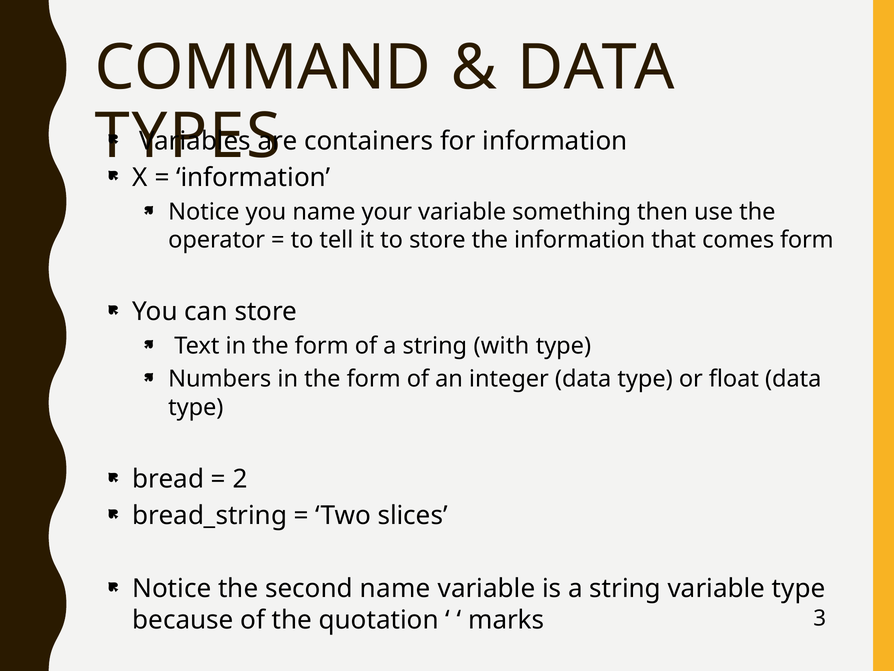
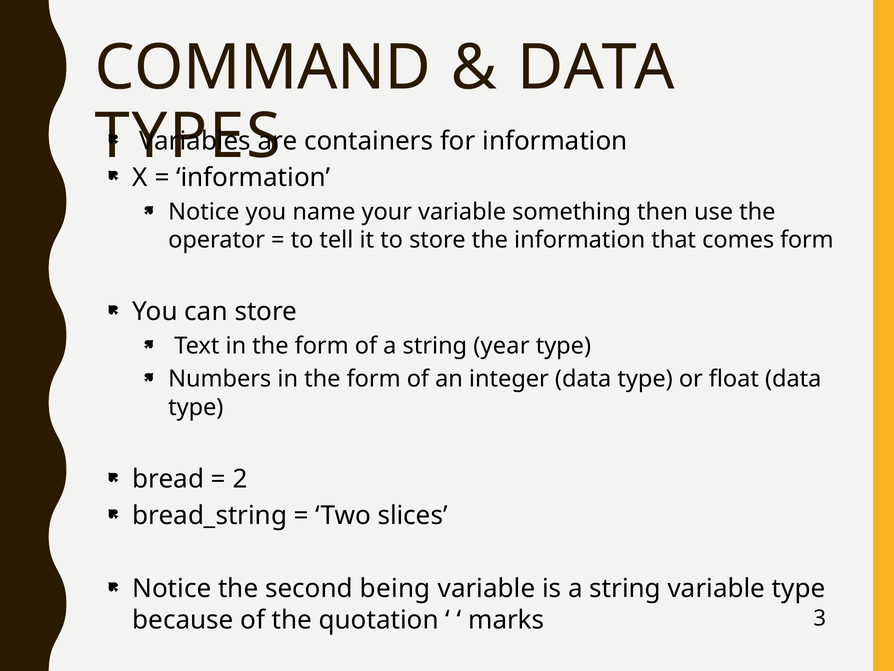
with: with -> year (501, 346)
second name: name -> being (395, 588)
